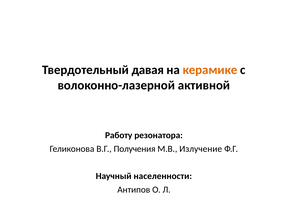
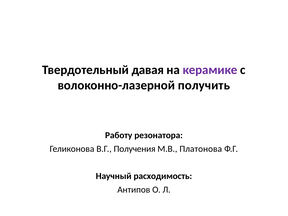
керамике colour: orange -> purple (210, 70)
активной: активной -> получить (204, 85)
Излучение: Излучение -> Платонова (201, 149)
населенности: населенности -> расходимость (163, 176)
